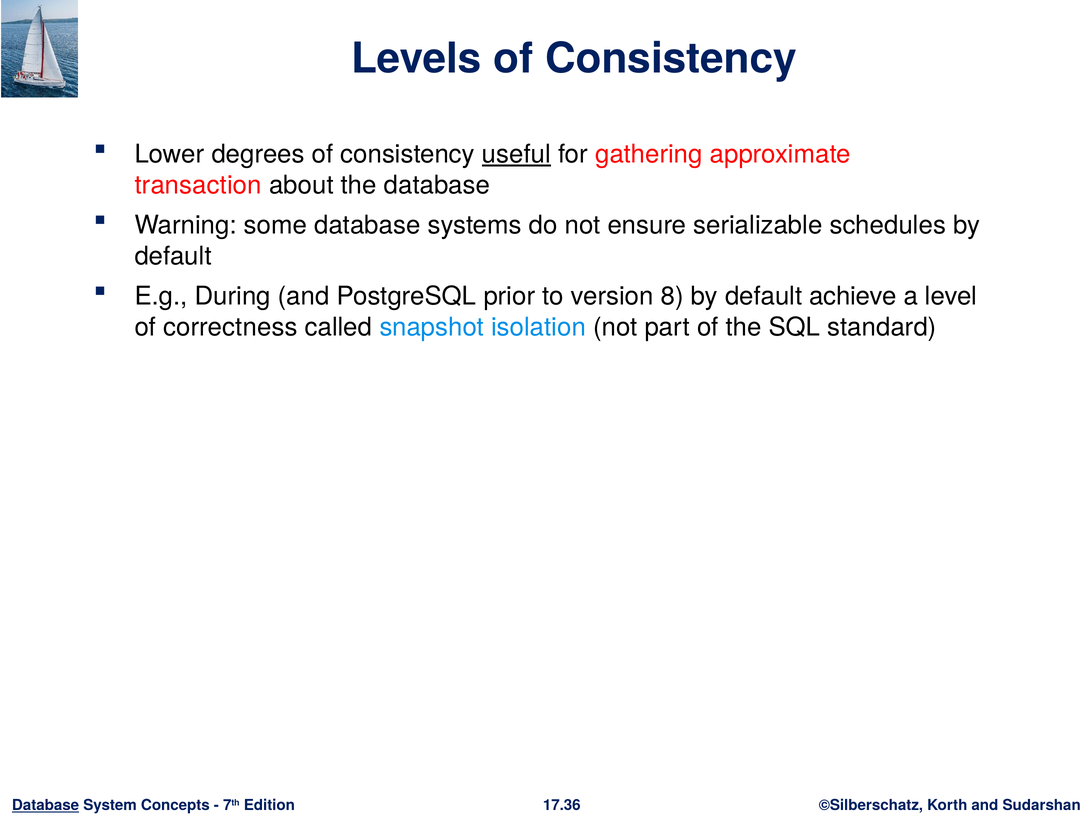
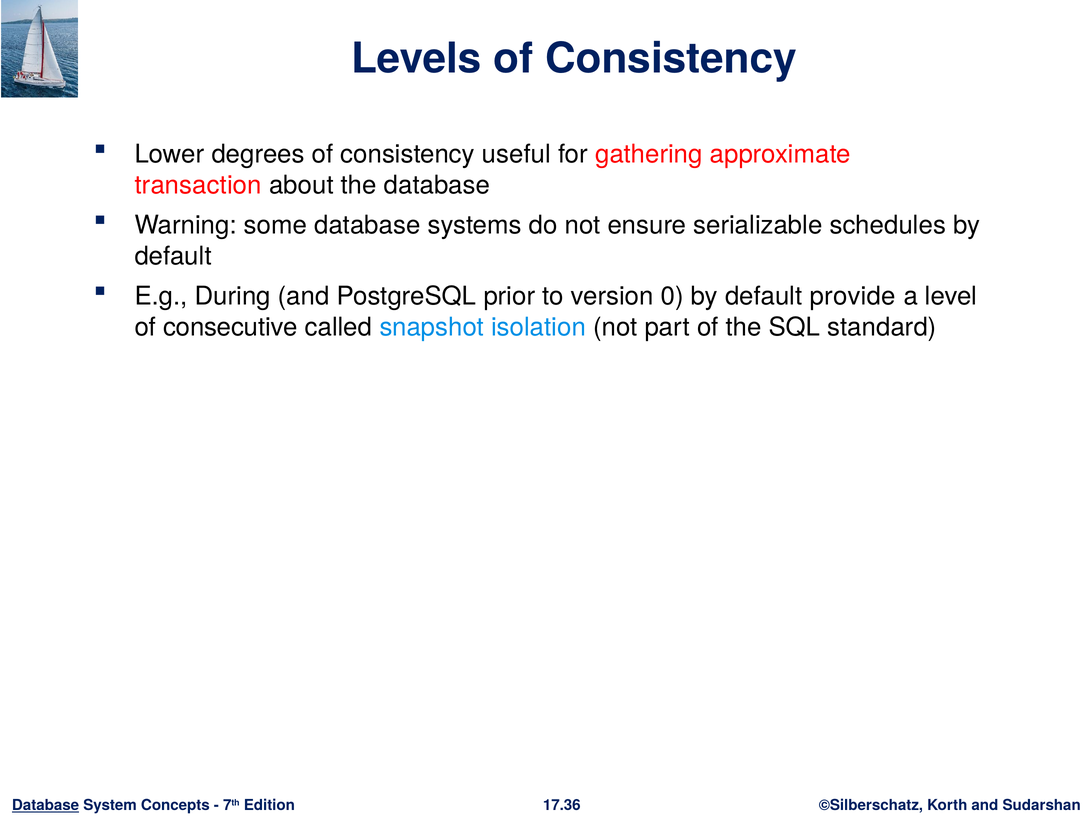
useful underline: present -> none (516, 154)
8: 8 -> 0 (672, 296)
achieve: achieve -> provide (853, 296)
correctness: correctness -> consecutive (230, 327)
